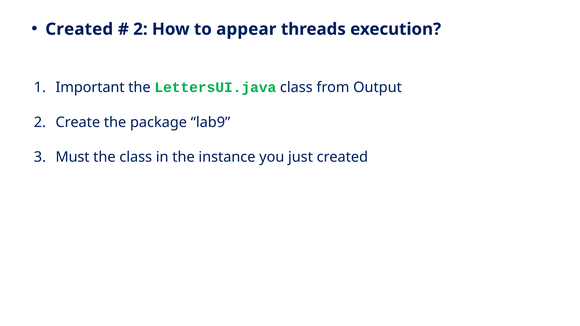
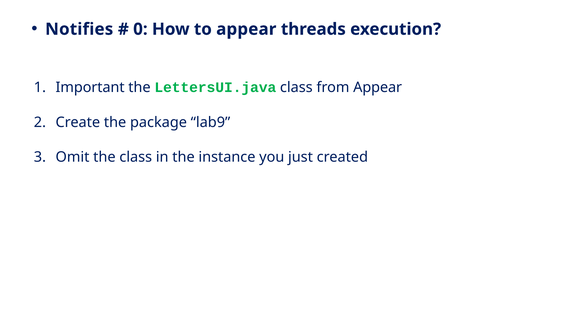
Created: Created -> Notifies (79, 29)
2: 2 -> 0 (140, 29)
from Output: Output -> Appear (378, 88)
Must: Must -> Omit (72, 157)
